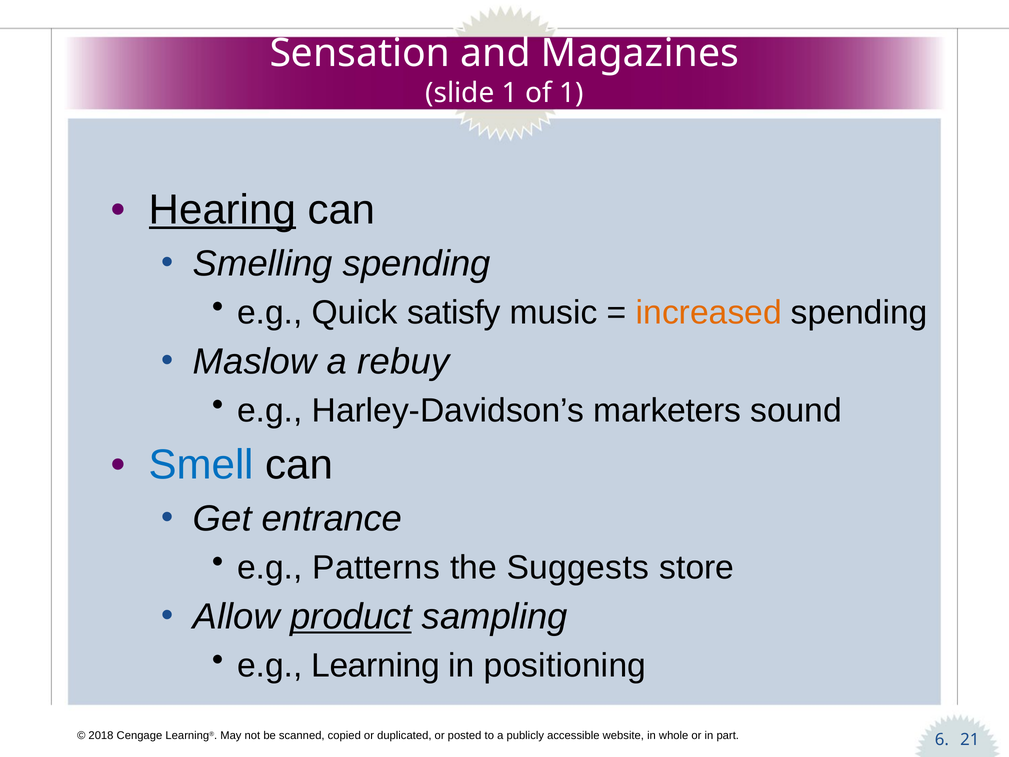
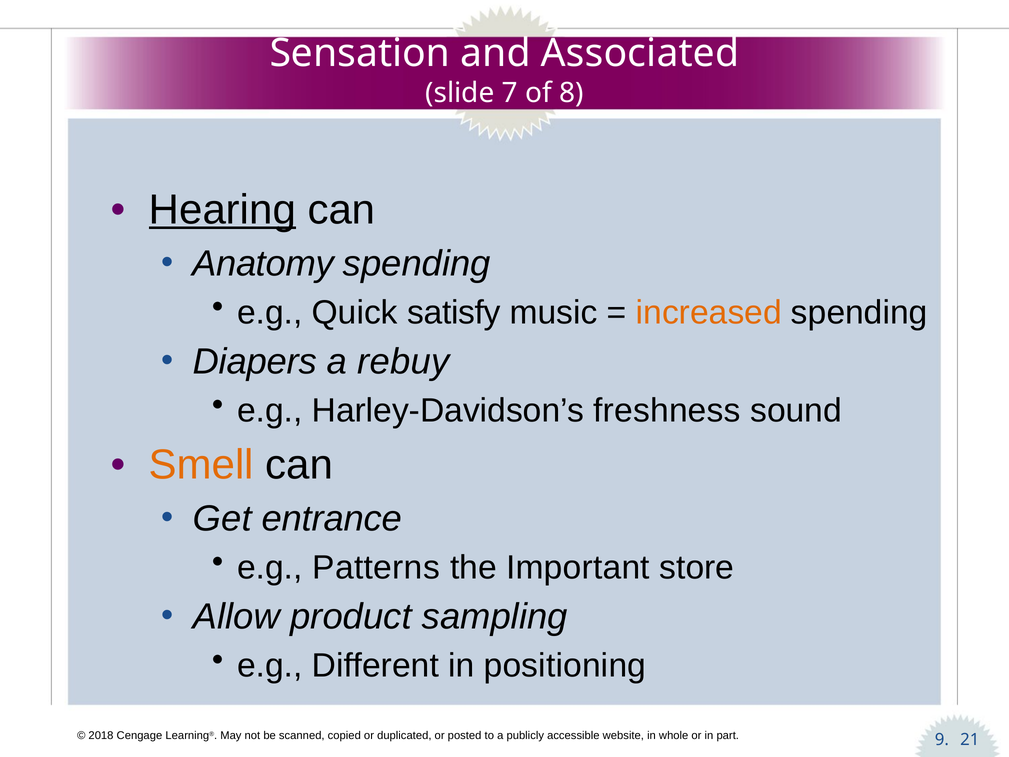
Magazines: Magazines -> Associated (640, 53)
slide 1: 1 -> 7 (510, 93)
of 1: 1 -> 8 (571, 93)
Smelling: Smelling -> Anatomy (263, 264)
Maslow: Maslow -> Diapers (255, 362)
marketers: marketers -> freshness (667, 410)
Smell colour: blue -> orange (201, 465)
Suggests: Suggests -> Important (578, 567)
product underline: present -> none (351, 617)
Learning: Learning -> Different (375, 665)
6: 6 -> 9 (942, 739)
